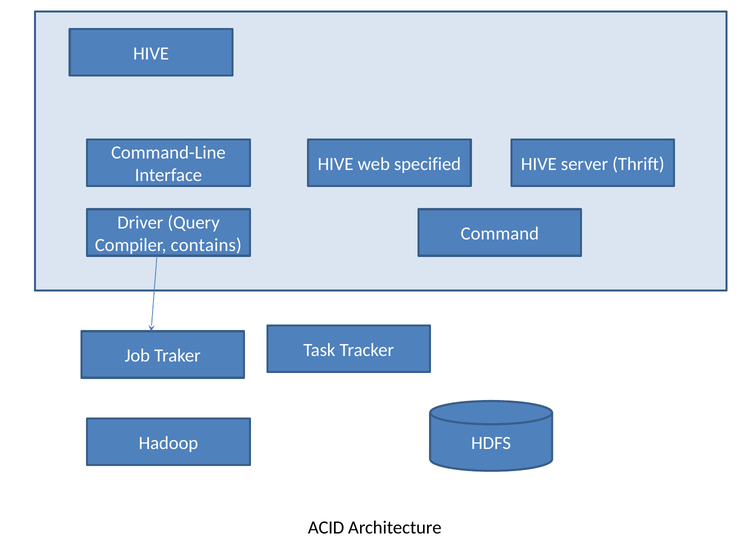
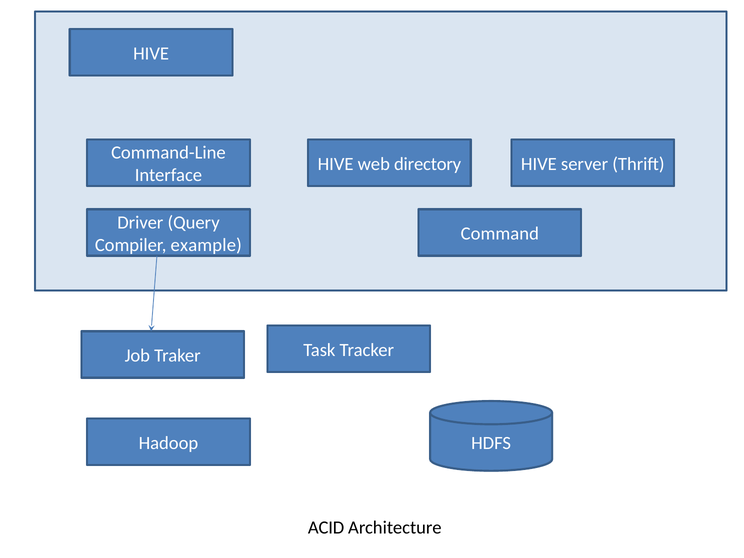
specified: specified -> directory (428, 164)
contains: contains -> example (206, 245)
